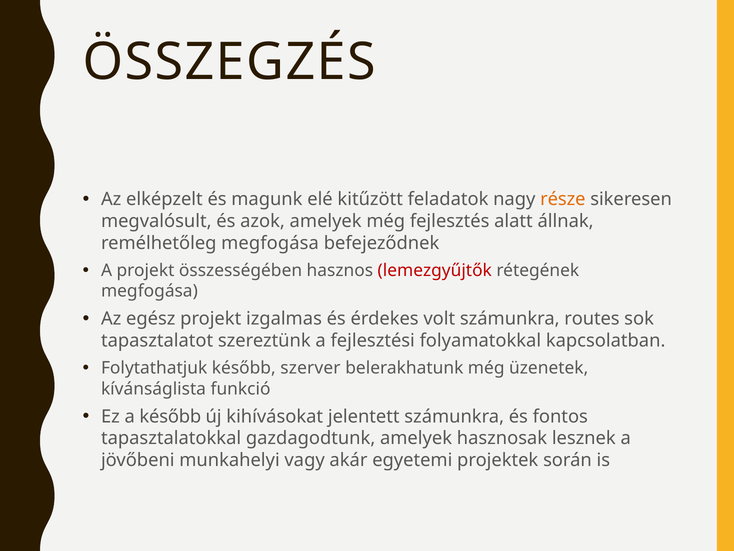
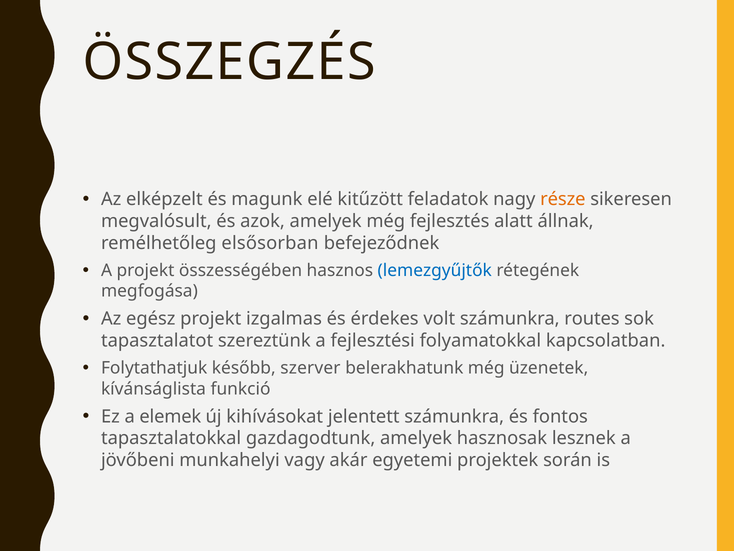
remélhetőleg megfogása: megfogása -> elsősorban (270, 243)
lemezgyűjtők colour: red -> blue (435, 270)
a később: később -> elemek (170, 416)
